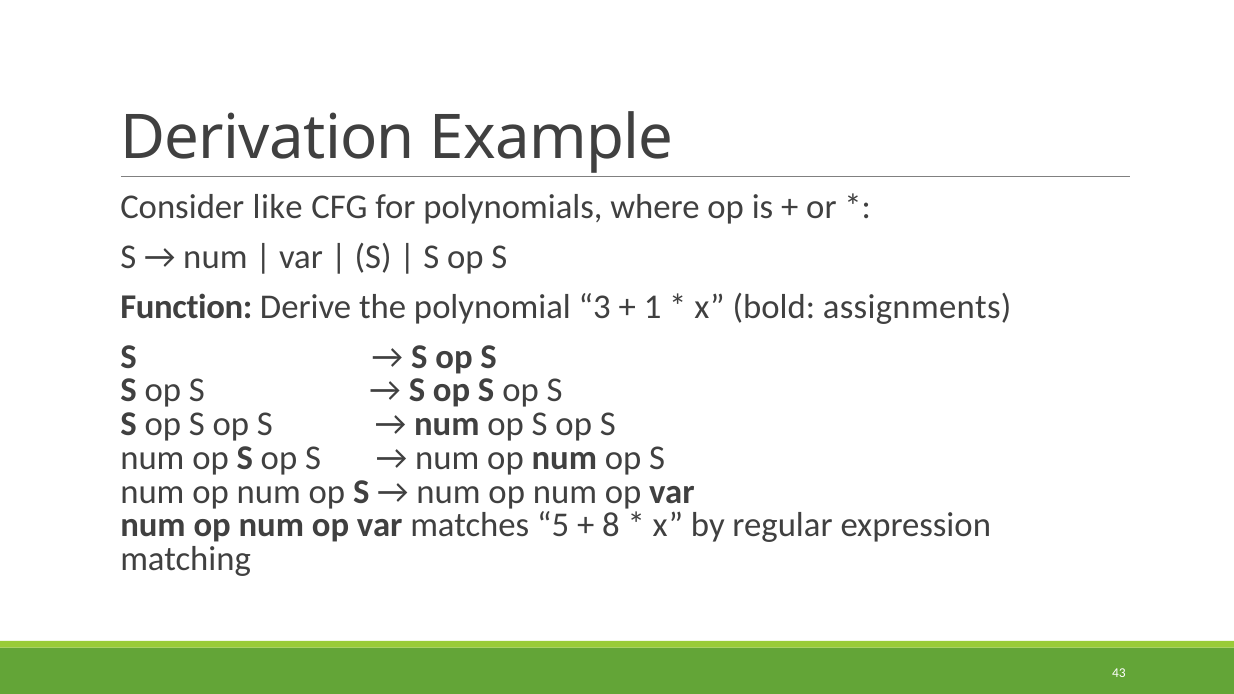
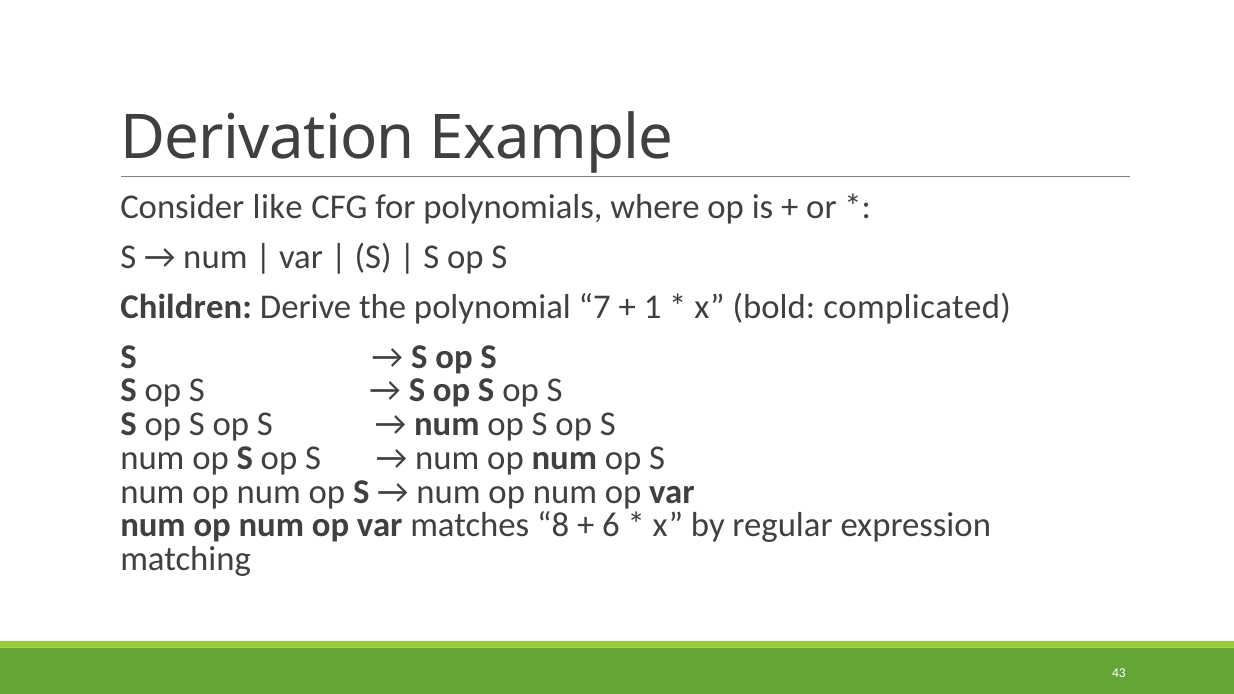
Function: Function -> Children (186, 307)
3: 3 -> 7 (595, 307)
assignments: assignments -> complicated (917, 307)
5: 5 -> 8 (553, 526)
8: 8 -> 6 (611, 526)
